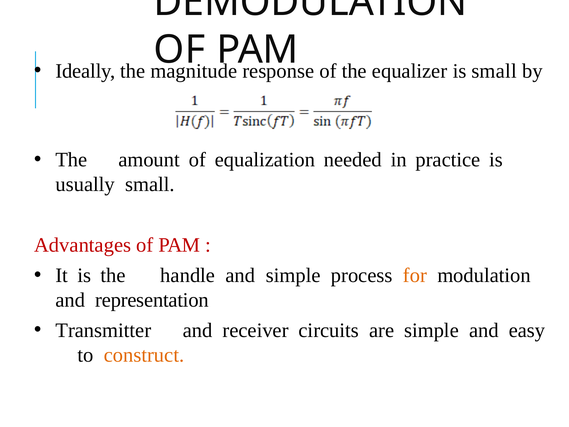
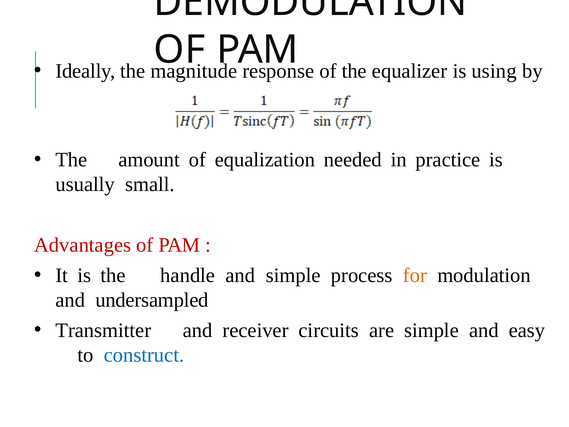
is small: small -> using (494, 71)
representation: representation -> undersampled (152, 300)
construct colour: orange -> blue (144, 355)
